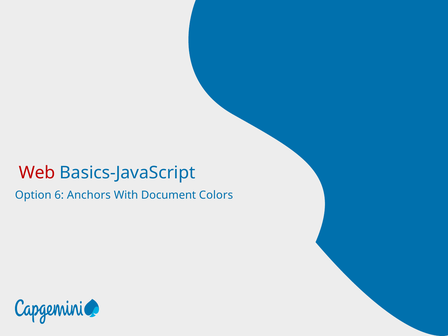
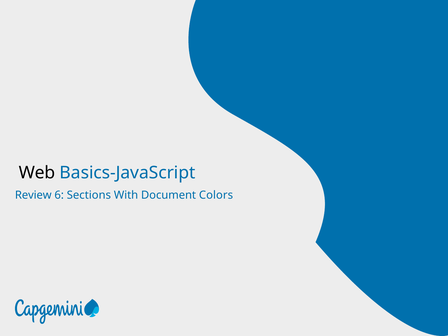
Web colour: red -> black (37, 173)
Option: Option -> Review (33, 195)
Anchors: Anchors -> Sections (89, 195)
